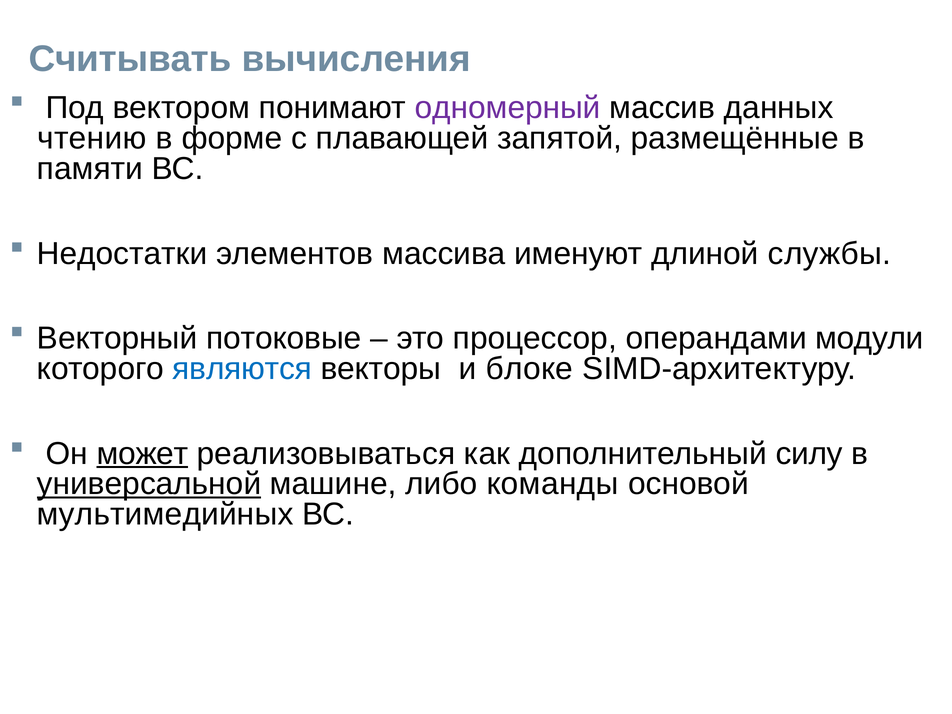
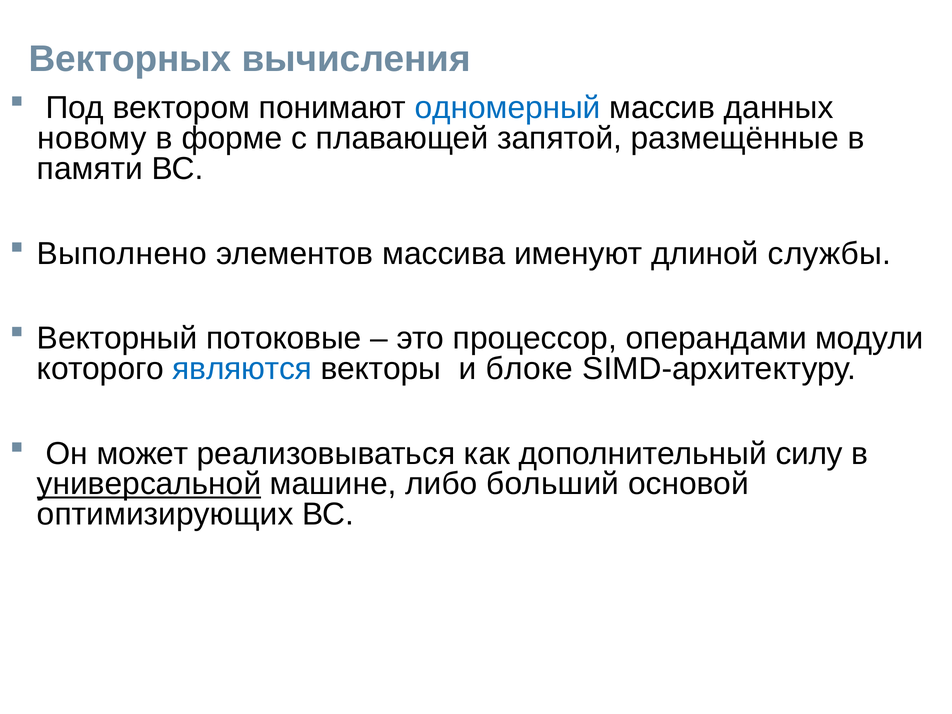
Считывать: Считывать -> Векторных (130, 59)
одномерный colour: purple -> blue (508, 108)
чтению: чтению -> новому (92, 138)
Недостатки: Недостатки -> Выполнено (122, 254)
может underline: present -> none (142, 454)
команды: команды -> больший (553, 484)
мультимедийных: мультимедийных -> оптимизирующих (165, 514)
